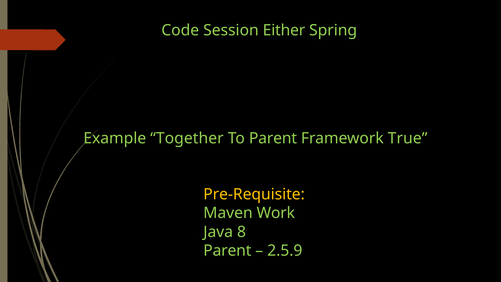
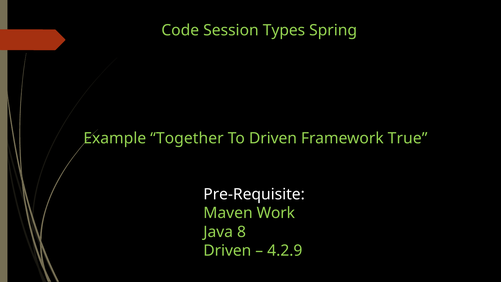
Either: Either -> Types (284, 30)
To Parent: Parent -> Driven (273, 138)
Pre-Requisite colour: yellow -> white (254, 194)
Parent: Parent -> Driven (227, 251)
2.5.9: 2.5.9 -> 4.2.9 (285, 251)
